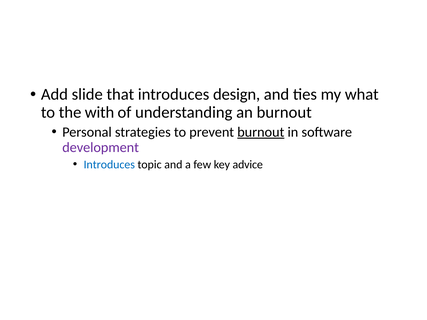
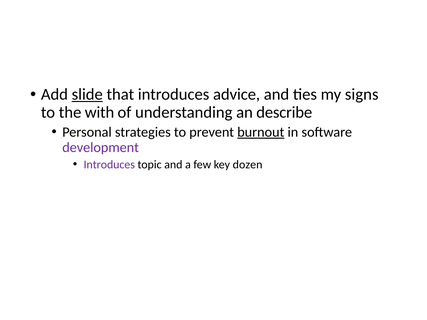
slide underline: none -> present (87, 95)
design: design -> advice (237, 95)
what: what -> signs (362, 95)
an burnout: burnout -> describe (284, 112)
Introduces colour: blue -> purple (109, 165)
advice: advice -> dozen (248, 165)
